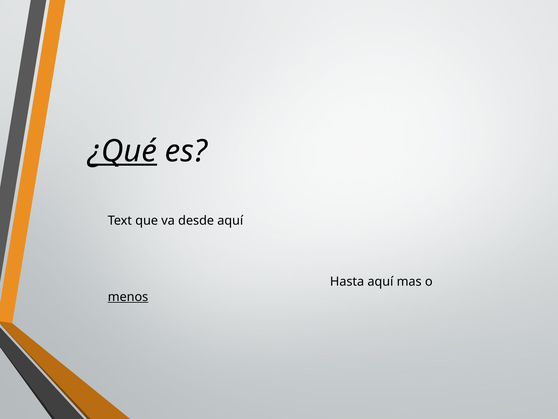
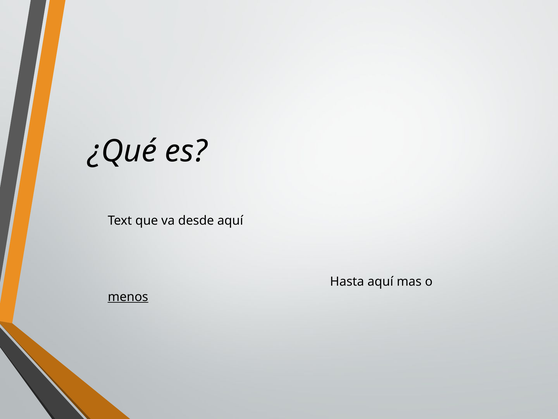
¿Qué underline: present -> none (122, 151)
